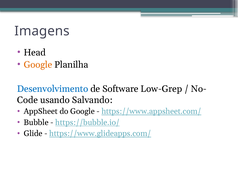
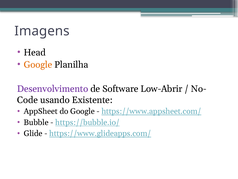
Desenvolvimento colour: blue -> purple (53, 89)
Low-Grep: Low-Grep -> Low-Abrir (161, 89)
Salvando: Salvando -> Existente (92, 100)
